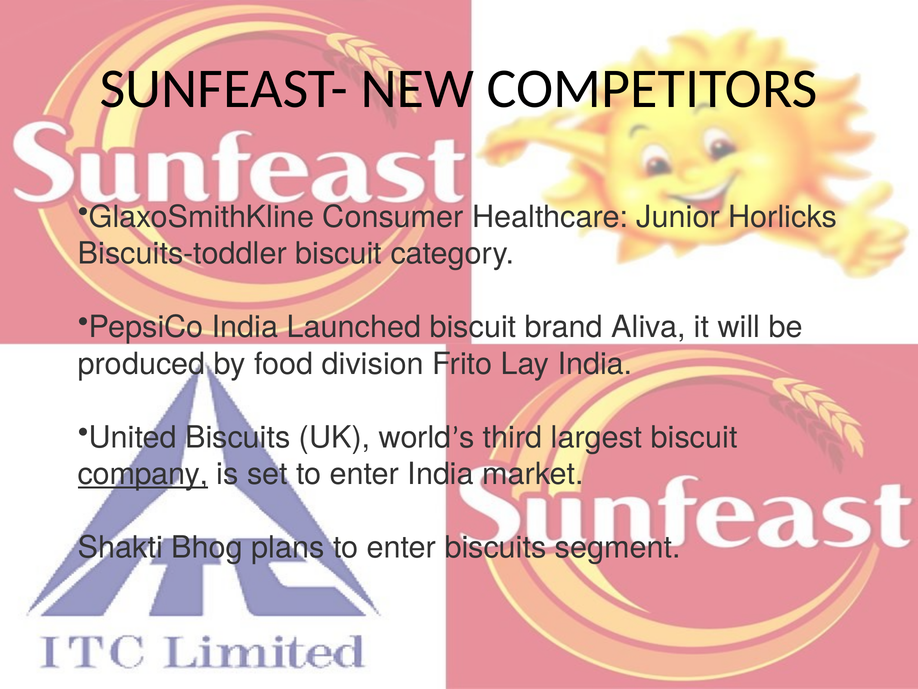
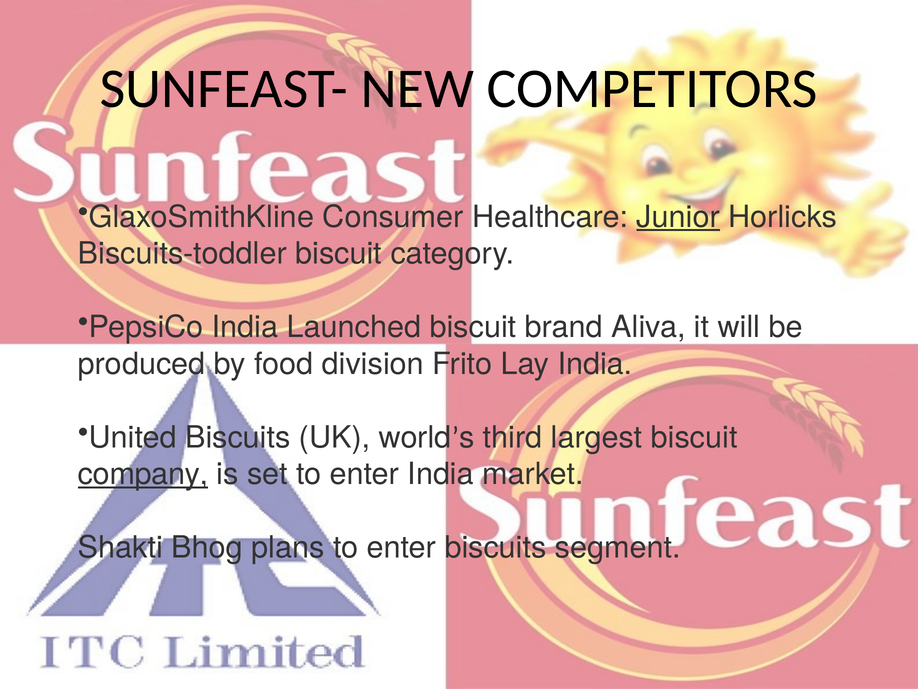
Junior underline: none -> present (678, 217)
